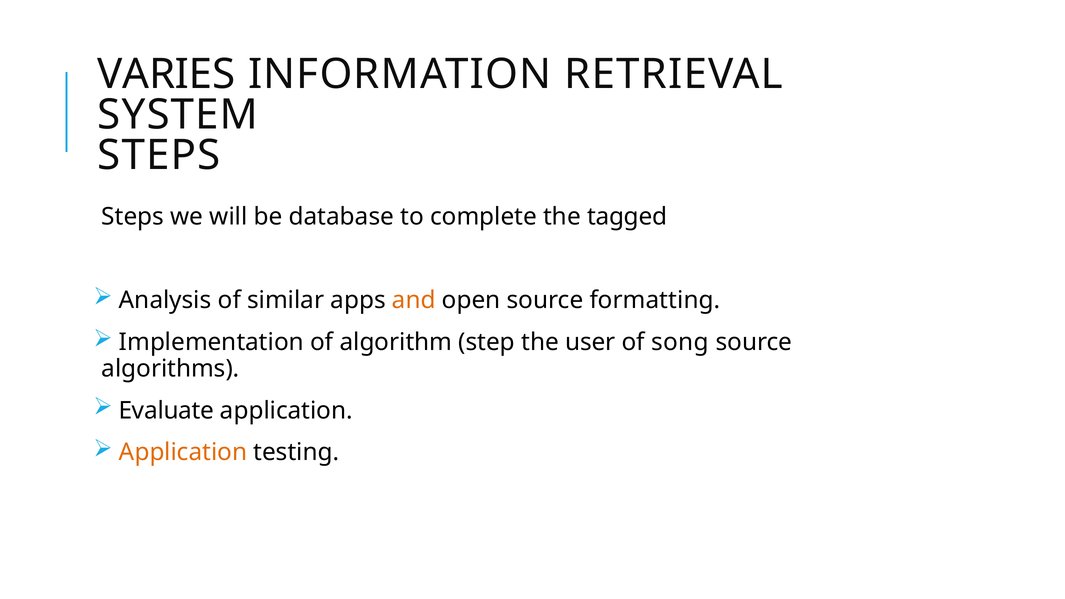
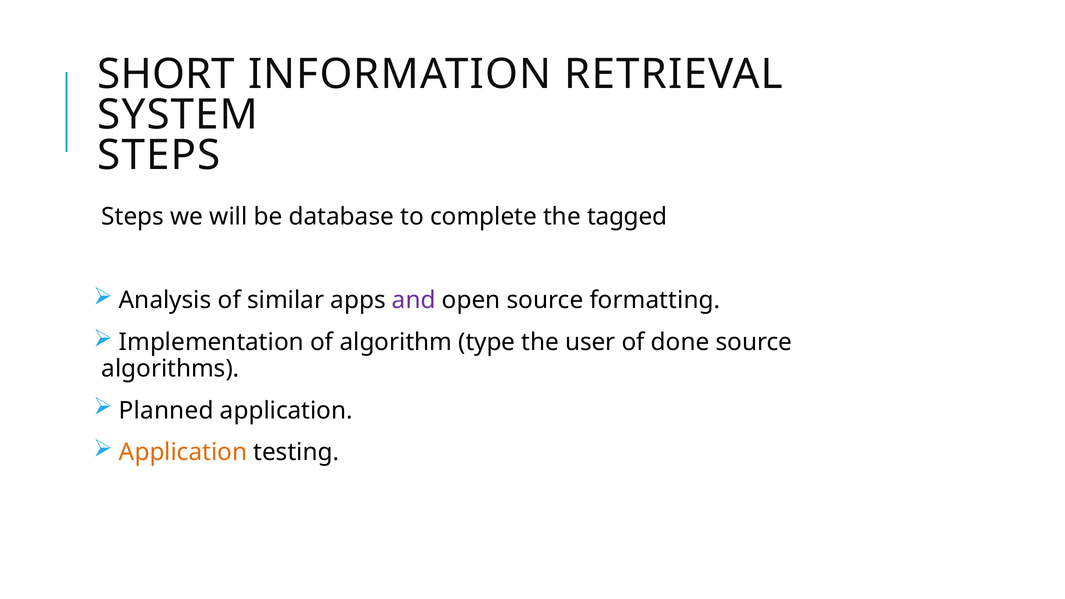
VARIES: VARIES -> SHORT (166, 74)
and colour: orange -> purple (414, 300)
step: step -> type (487, 342)
song: song -> done (680, 342)
Evaluate: Evaluate -> Planned (166, 411)
